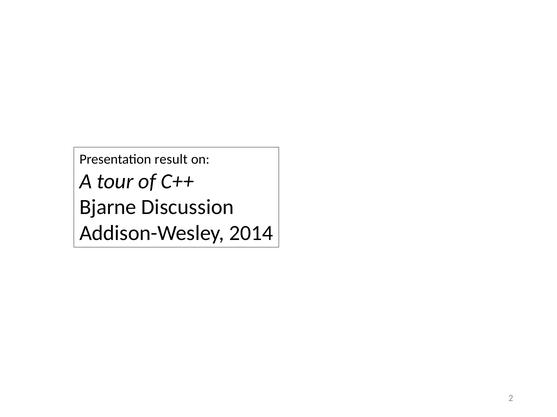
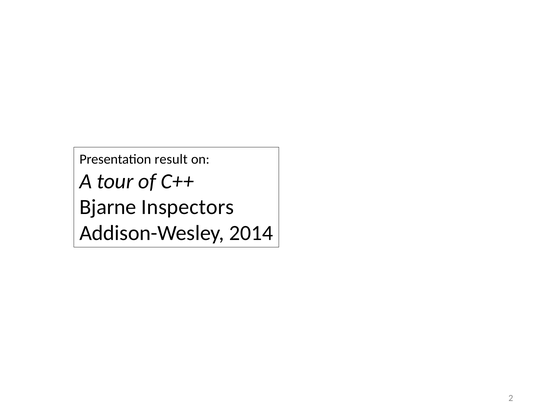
Discussion: Discussion -> Inspectors (188, 208)
